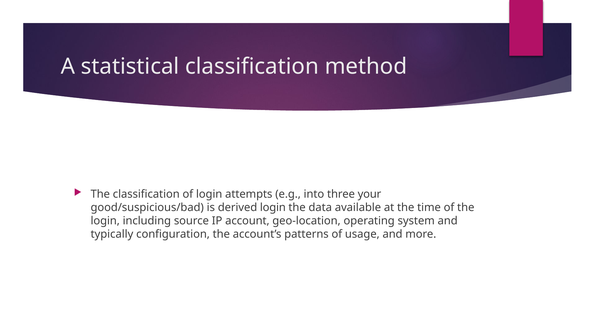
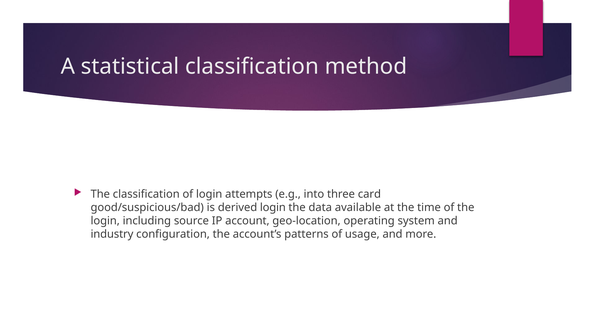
your: your -> card (369, 194)
typically: typically -> industry (112, 234)
